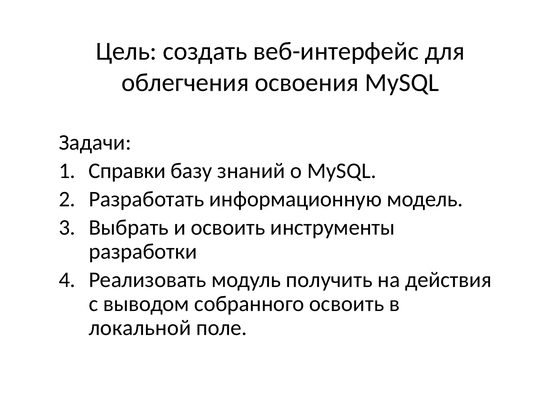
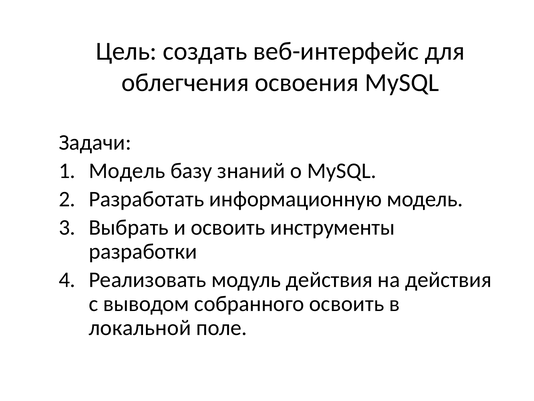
Справки: Справки -> Модель (127, 170)
модуль получить: получить -> действия (329, 279)
